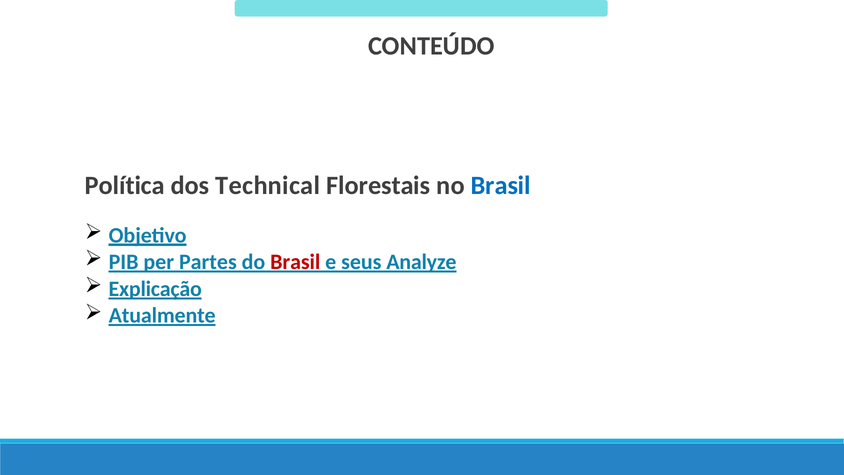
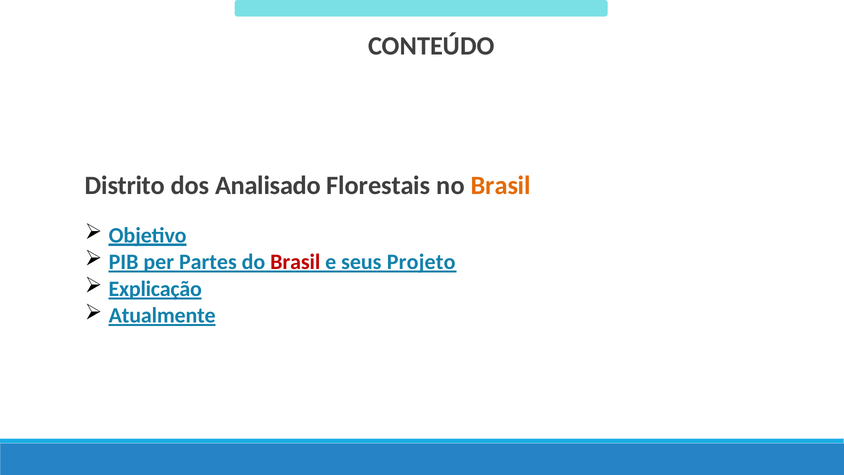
Política: Política -> Distrito (125, 185)
Technical: Technical -> Analisado (268, 185)
Brasil colour: blue -> orange (501, 185)
Analyze: Analyze -> Projeto (421, 262)
